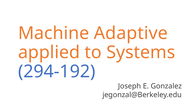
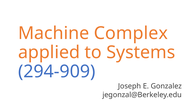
Adaptive: Adaptive -> Complex (131, 33)
294-192: 294-192 -> 294-909 (57, 72)
